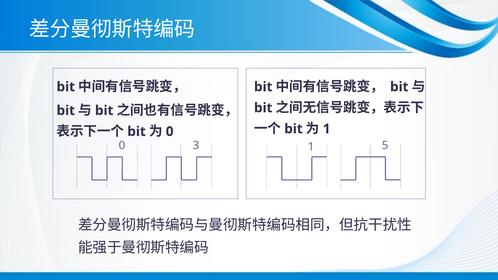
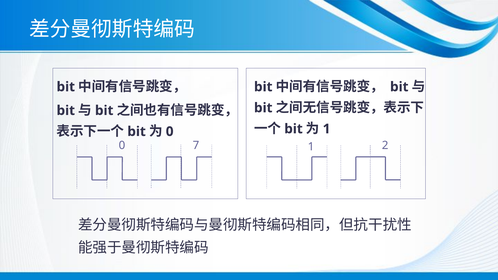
3: 3 -> 7 (196, 146)
5: 5 -> 2 (385, 146)
